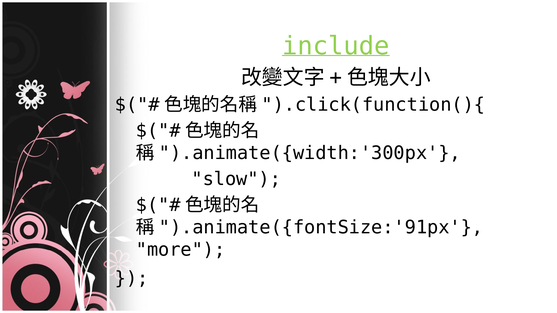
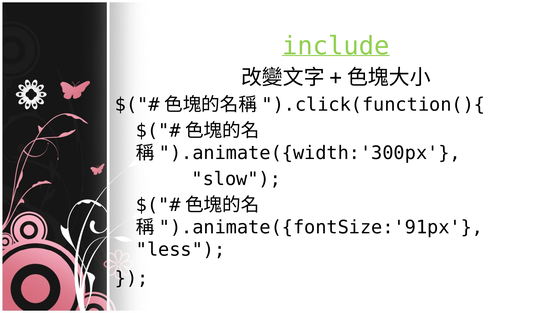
more: more -> less (181, 250)
